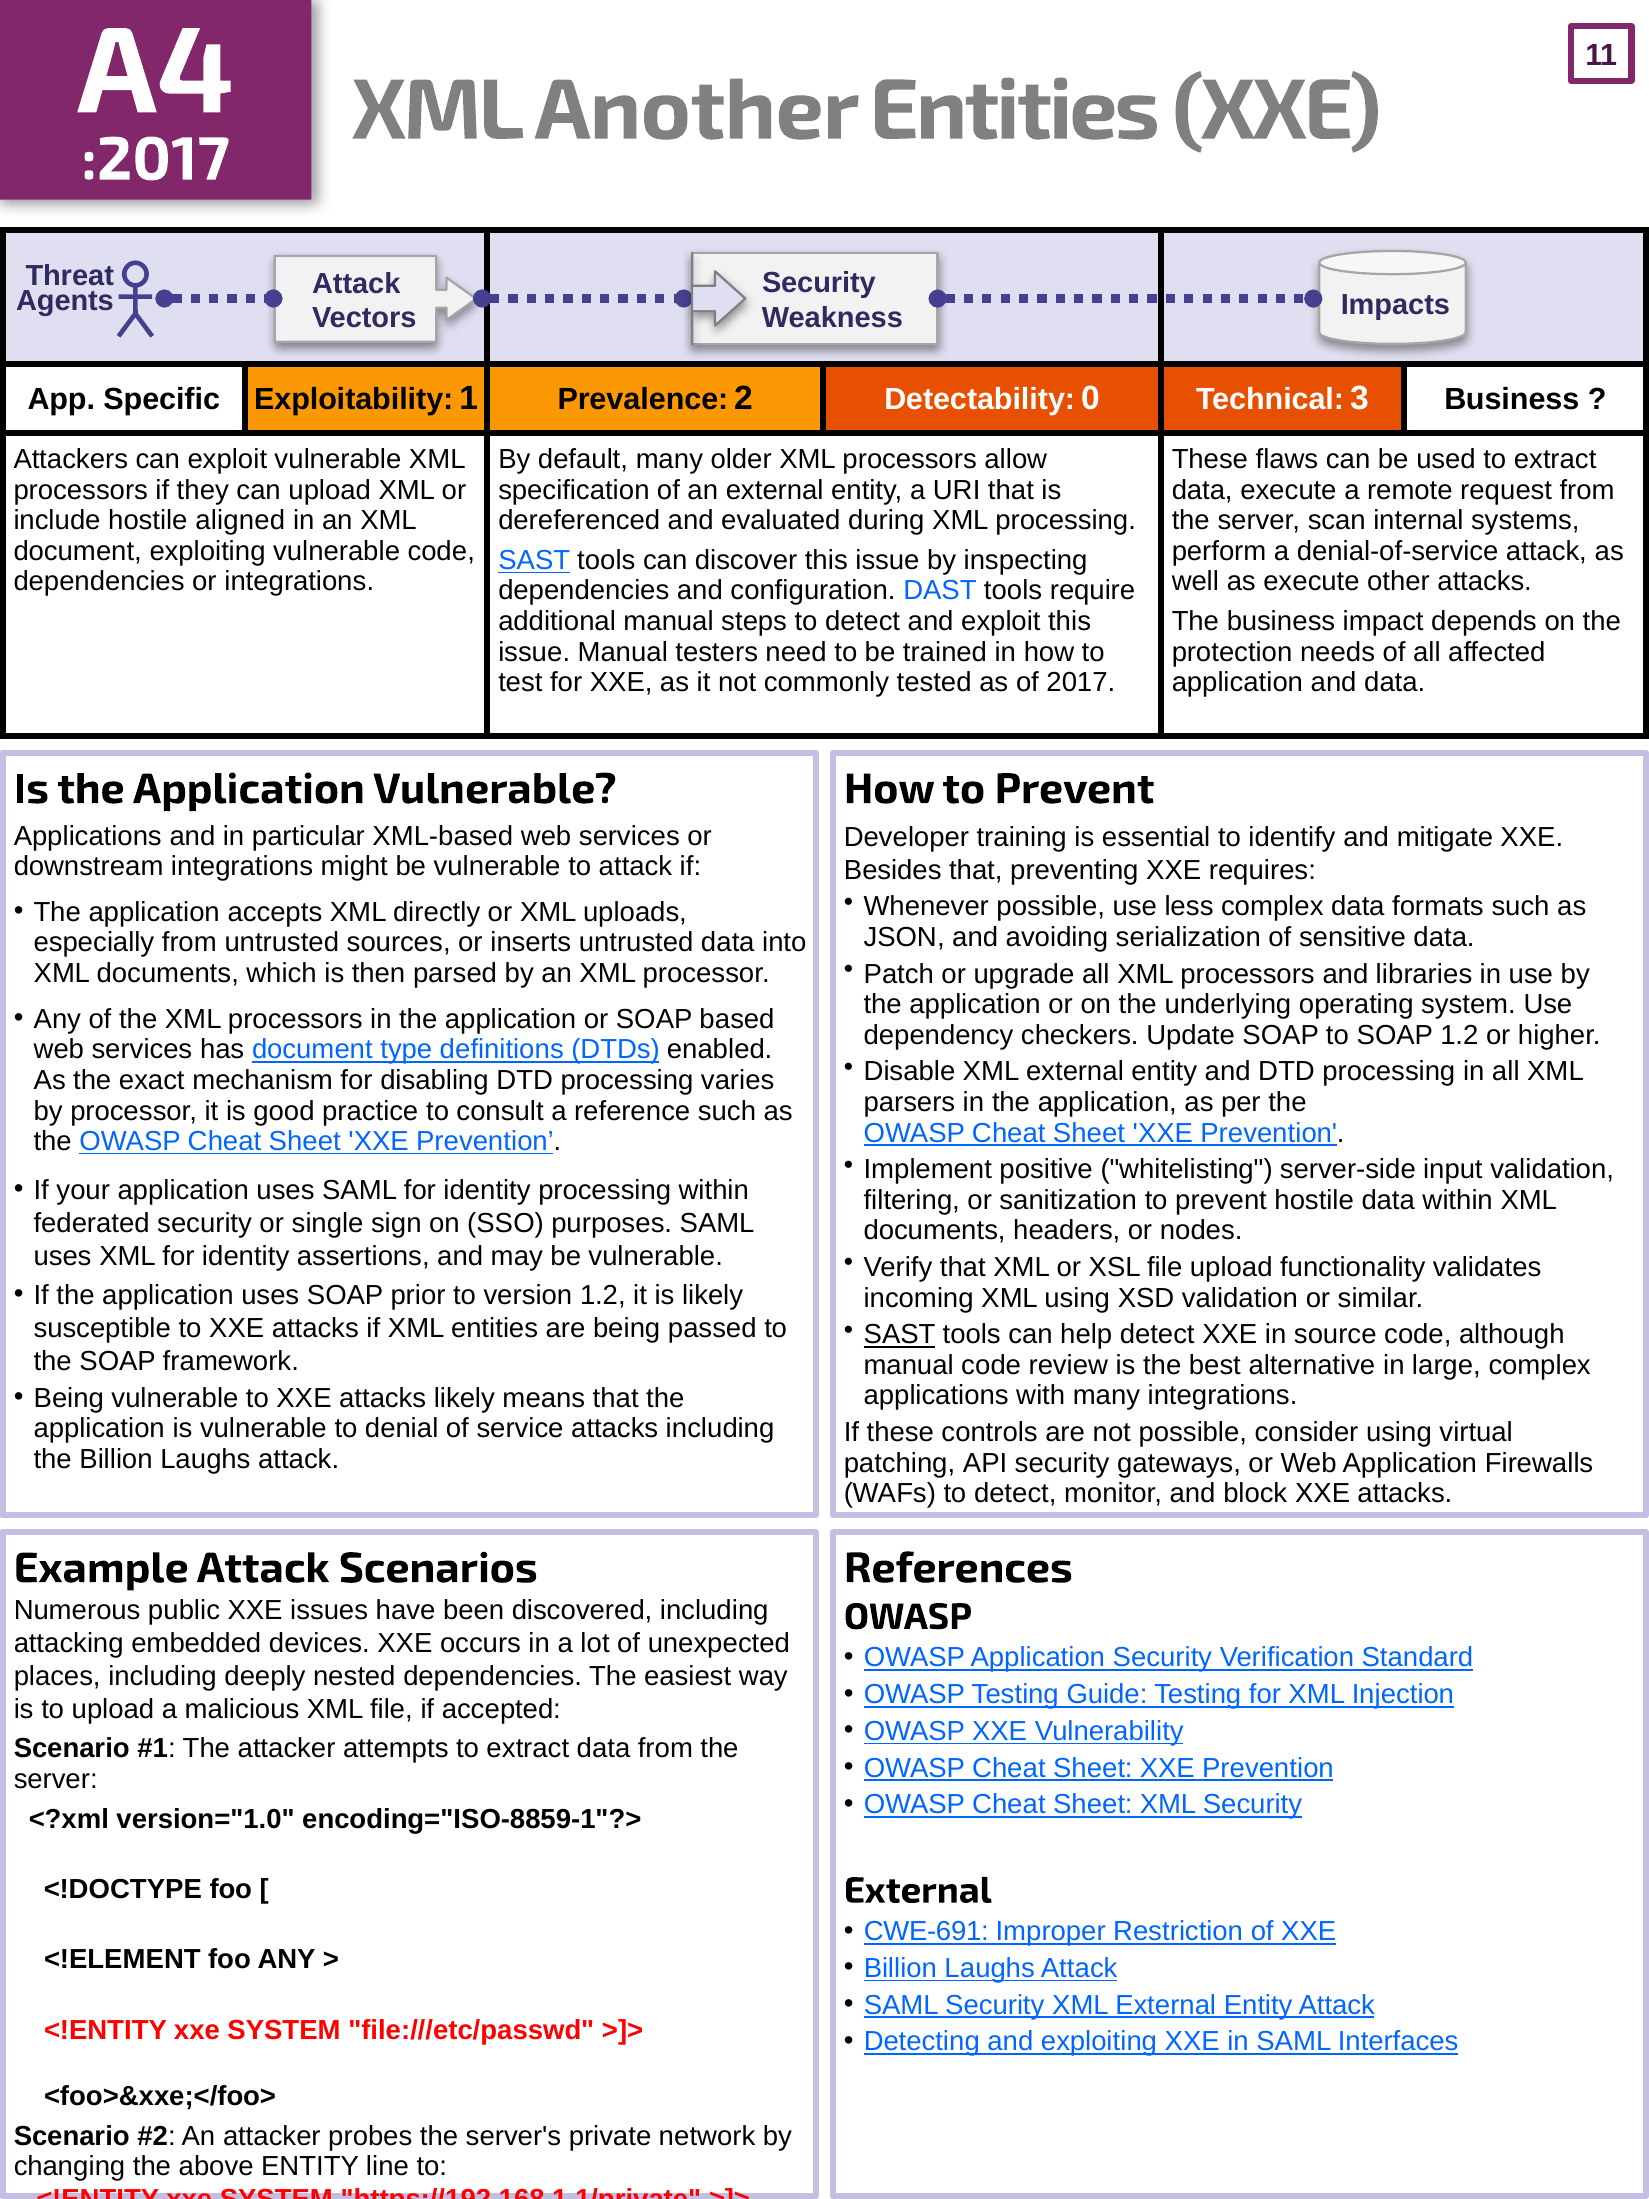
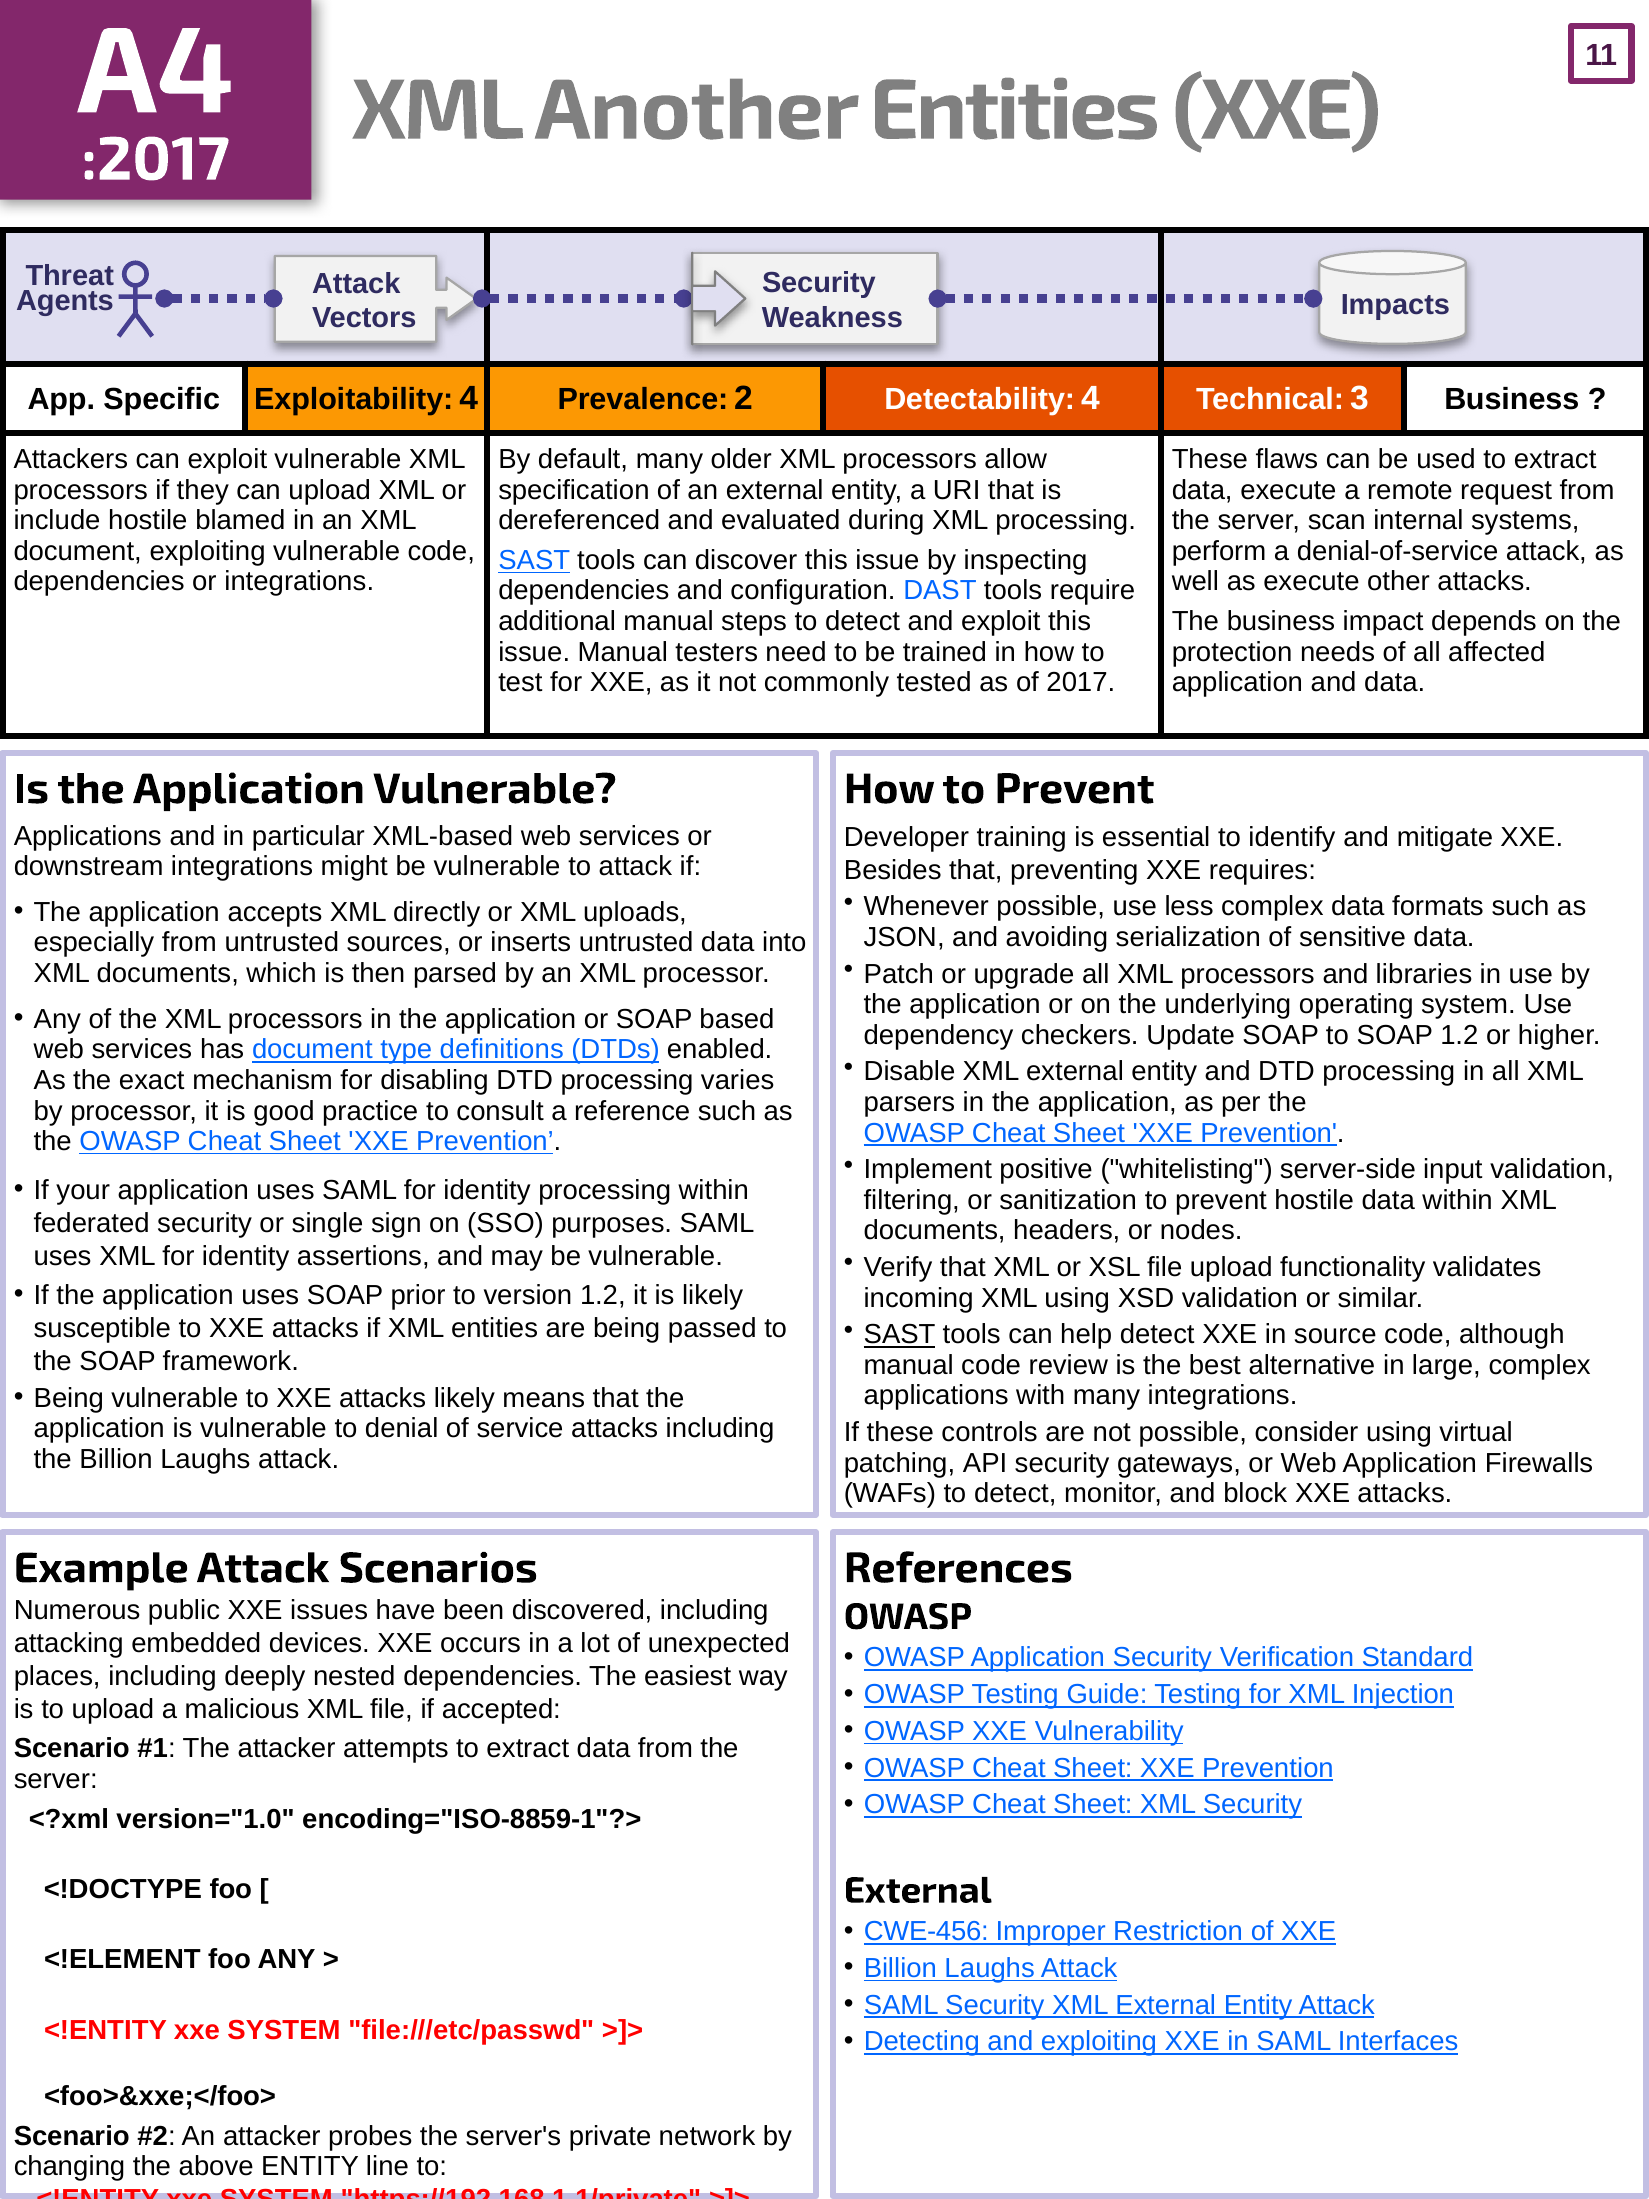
Exploitability 1: 1 -> 4 (469, 398)
Detectability 0: 0 -> 4 (1090, 398)
aligned: aligned -> blamed (240, 521)
CWE-691: CWE-691 -> CWE-456 (926, 1931)
